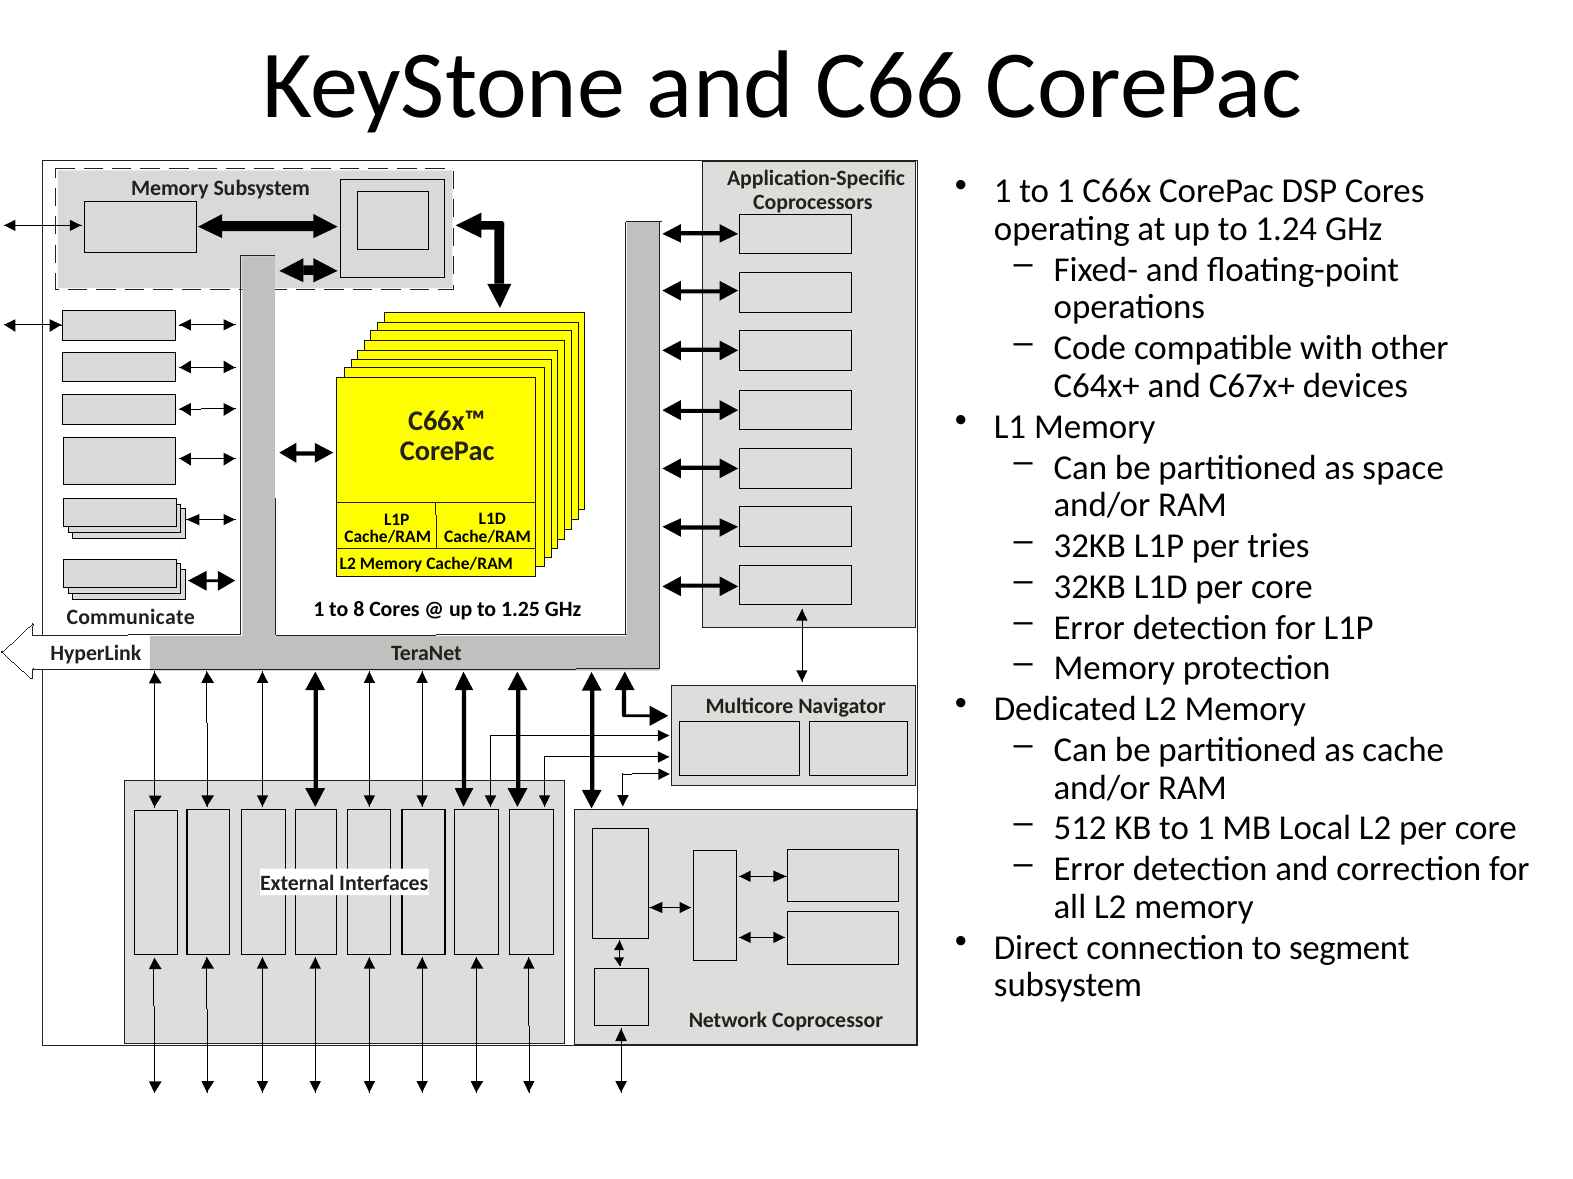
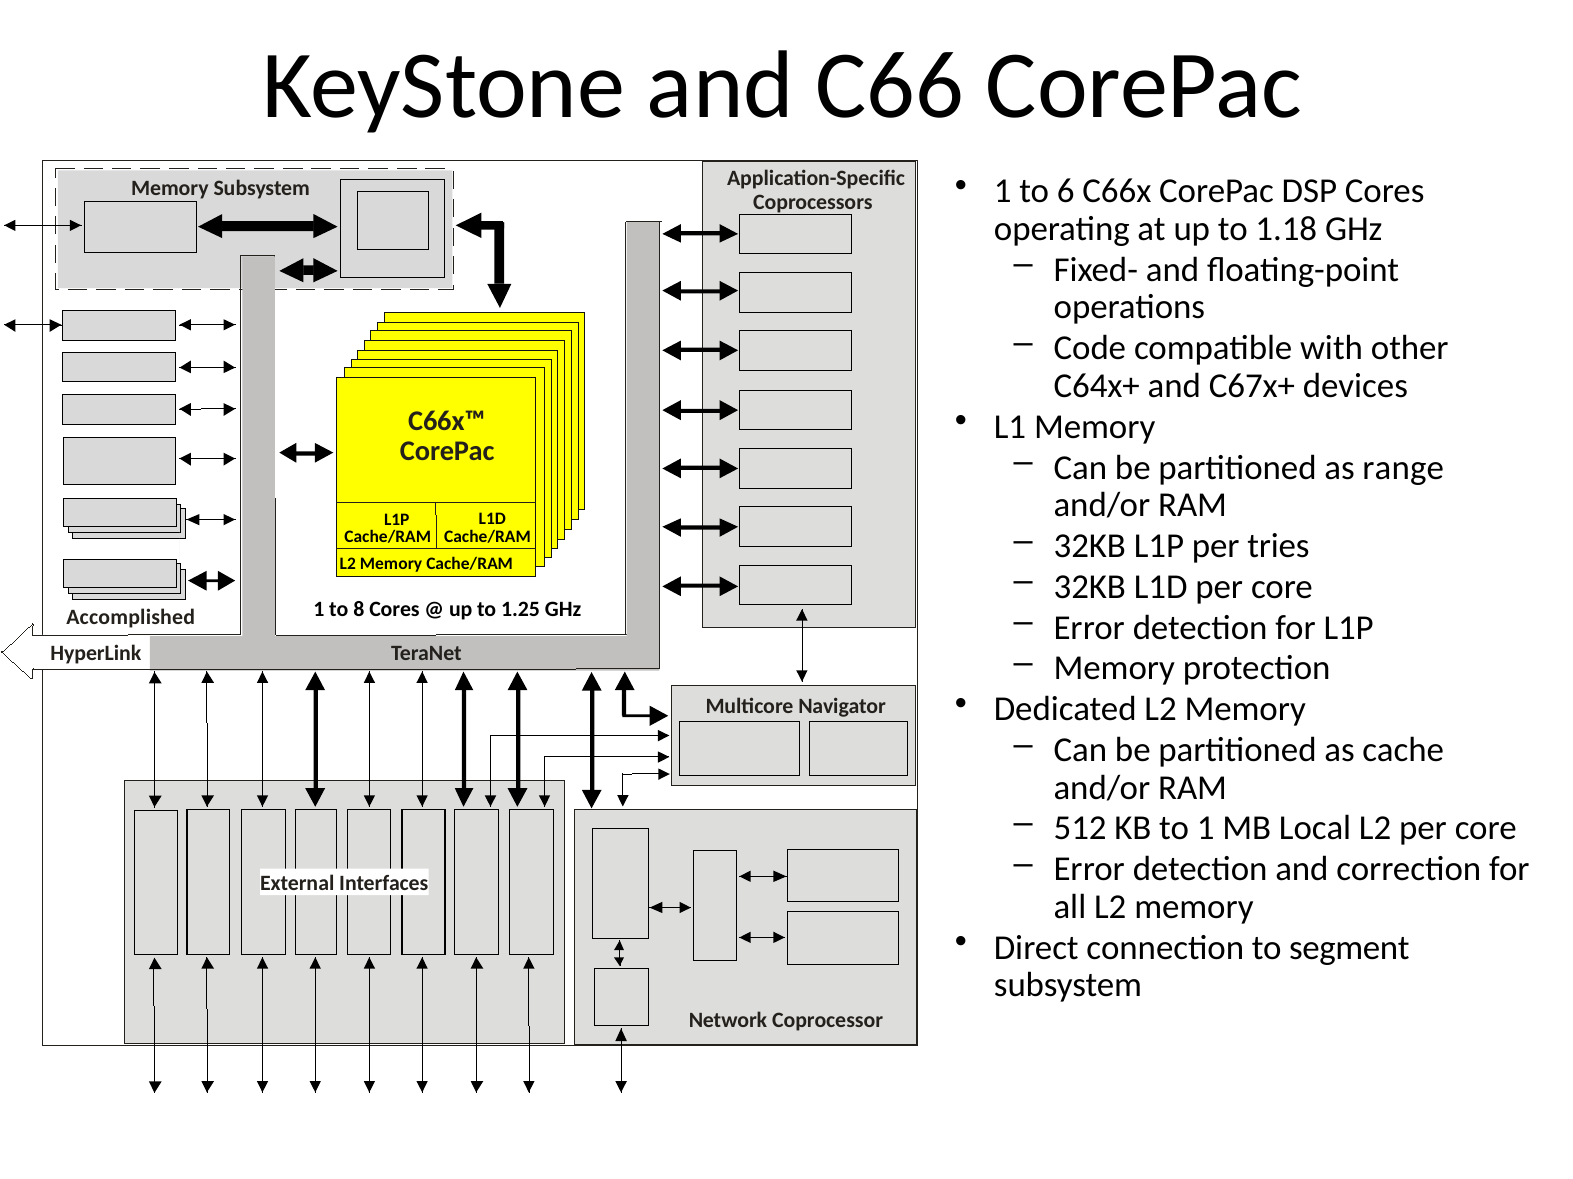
1 to 1: 1 -> 6 (1066, 191)
1.24: 1.24 -> 1.18 (1286, 229)
space: space -> range (1403, 468)
Communicate: Communicate -> Accomplished (131, 618)
